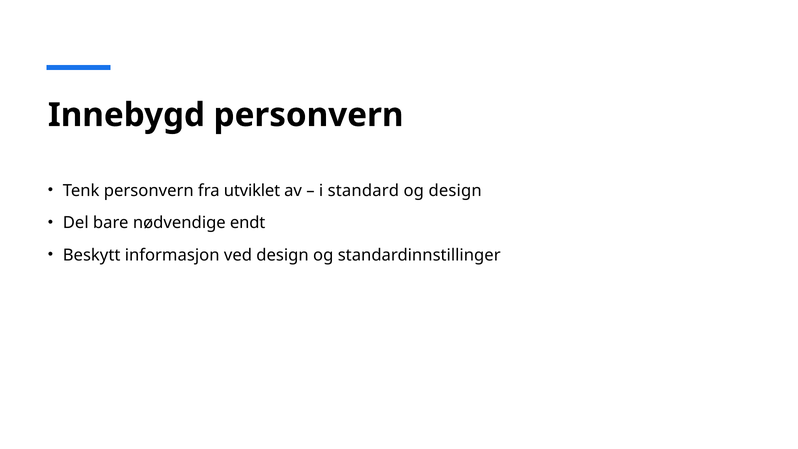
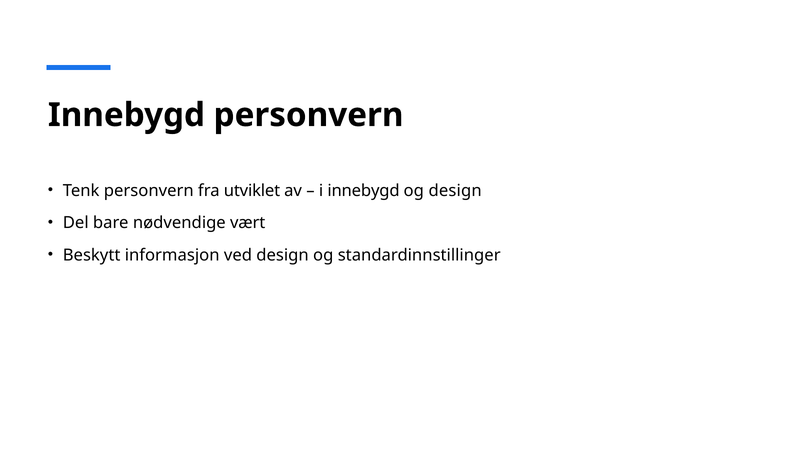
i standard: standard -> innebygd (364, 190)
endt: endt -> vært (248, 223)
